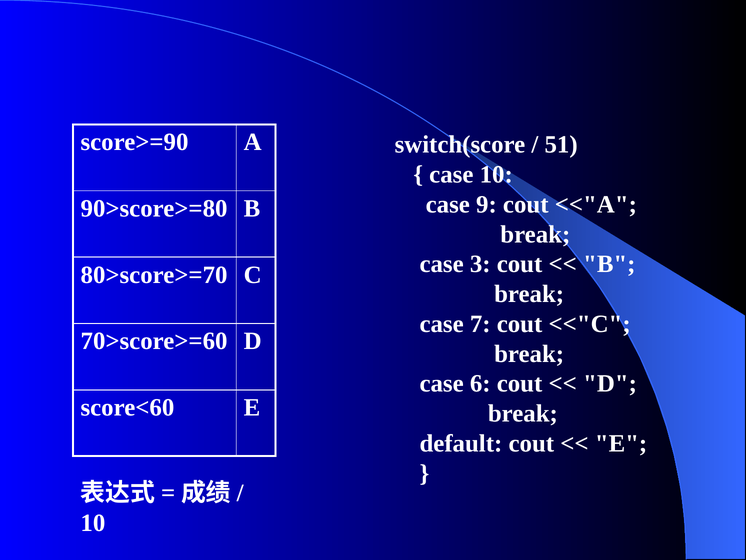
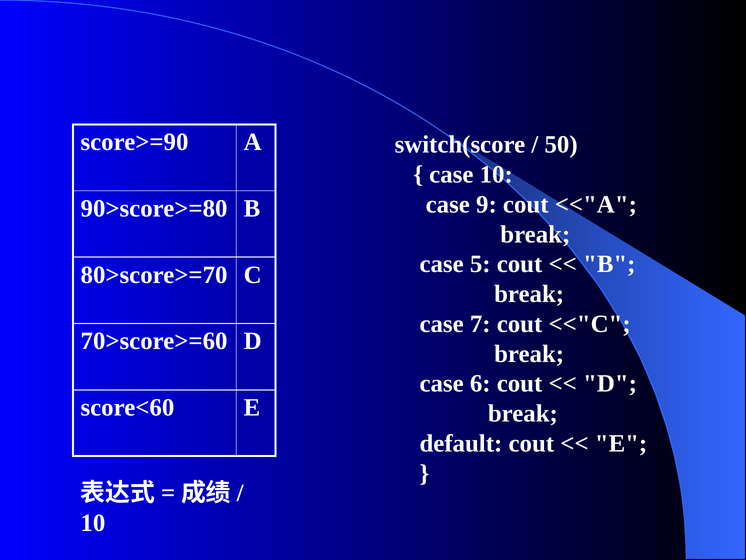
51: 51 -> 50 (561, 145)
3: 3 -> 5 (480, 264)
